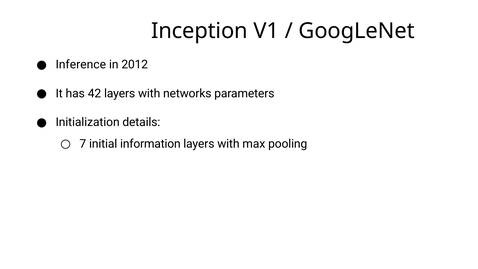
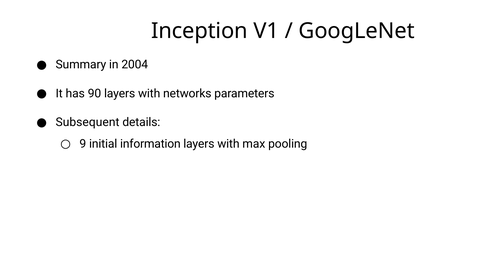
Inference: Inference -> Summary (81, 65)
2012: 2012 -> 2004 (135, 65)
42: 42 -> 90 (95, 93)
Initialization: Initialization -> Subsequent (88, 122)
7: 7 -> 9 (83, 144)
